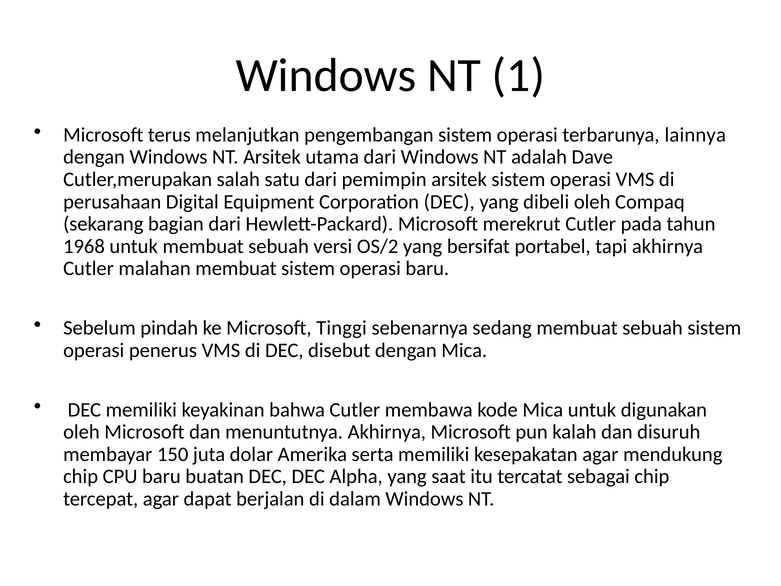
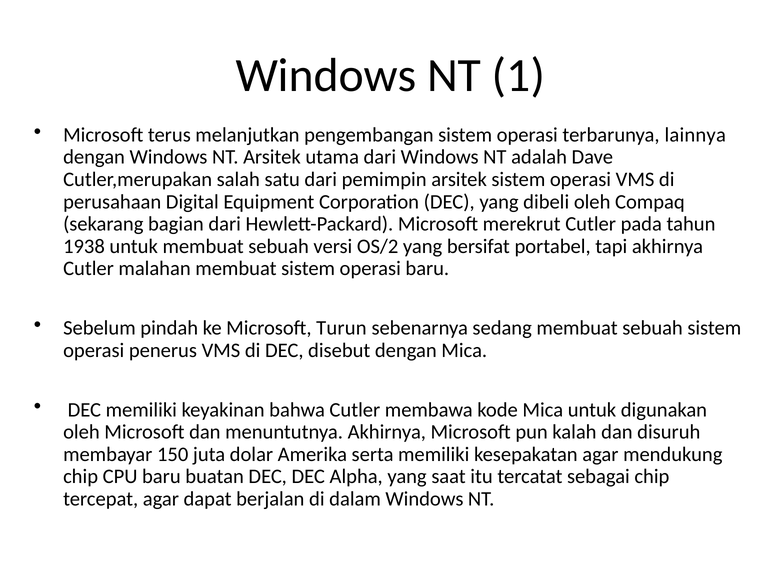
1968: 1968 -> 1938 (84, 246)
Tinggi: Tinggi -> Turun (341, 328)
